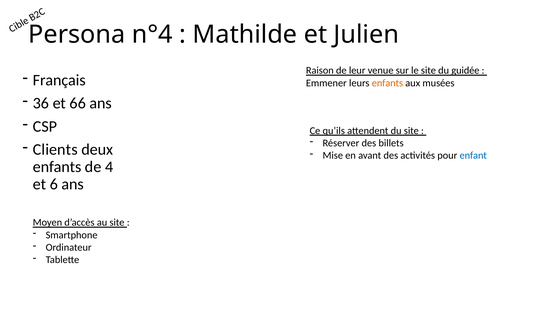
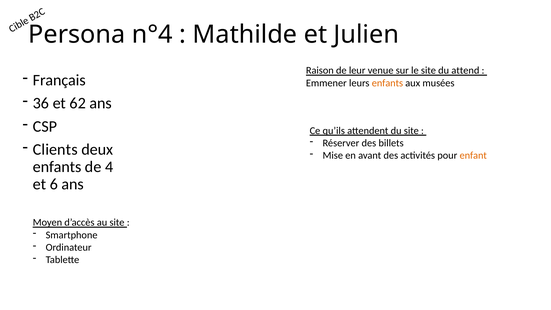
guidée: guidée -> attend (465, 71)
66: 66 -> 62 (78, 103)
enfant colour: blue -> orange (473, 156)
